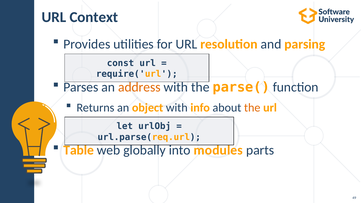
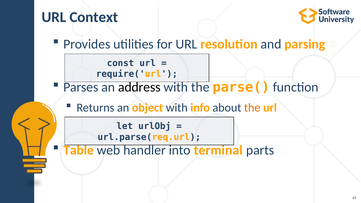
address colour: orange -> black (139, 87)
globally: globally -> handler (145, 150)
modules: modules -> terminal (218, 150)
